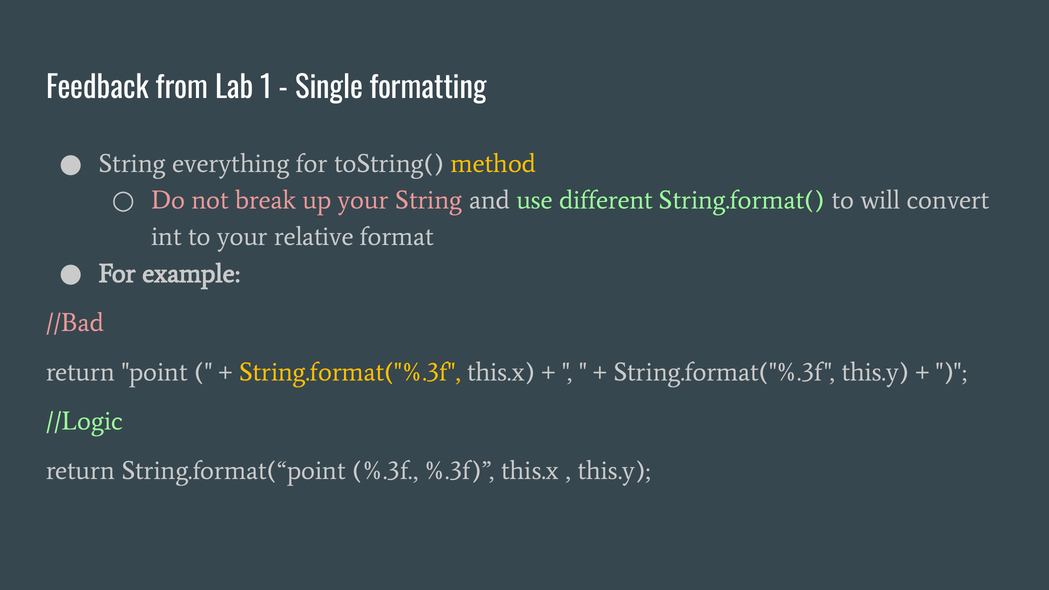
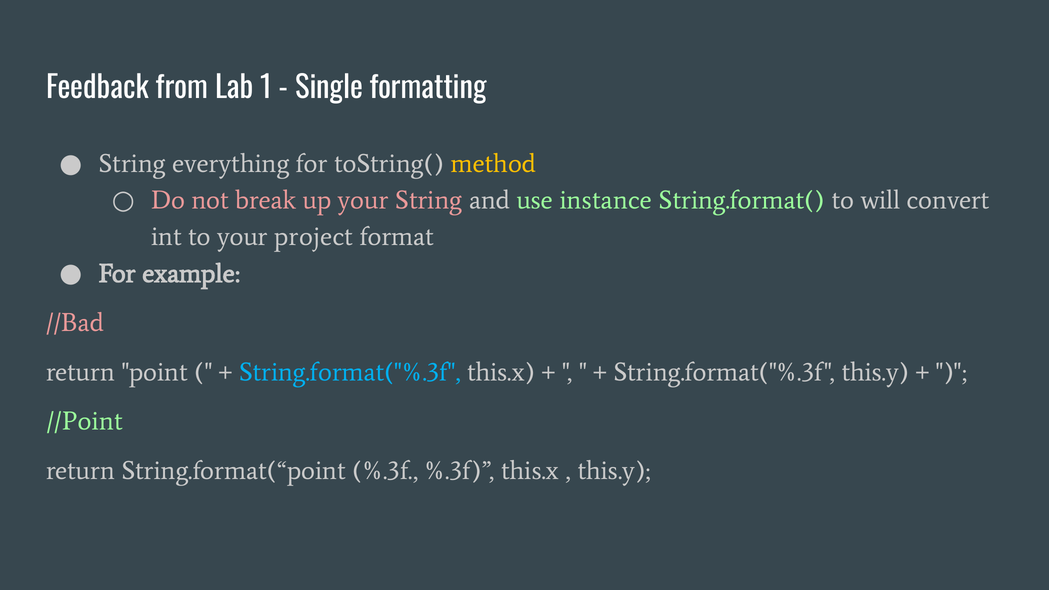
different: different -> instance (606, 200)
relative: relative -> project (314, 237)
String.format("%.3f colour: yellow -> light blue (350, 372)
//Logic: //Logic -> //Point (85, 421)
